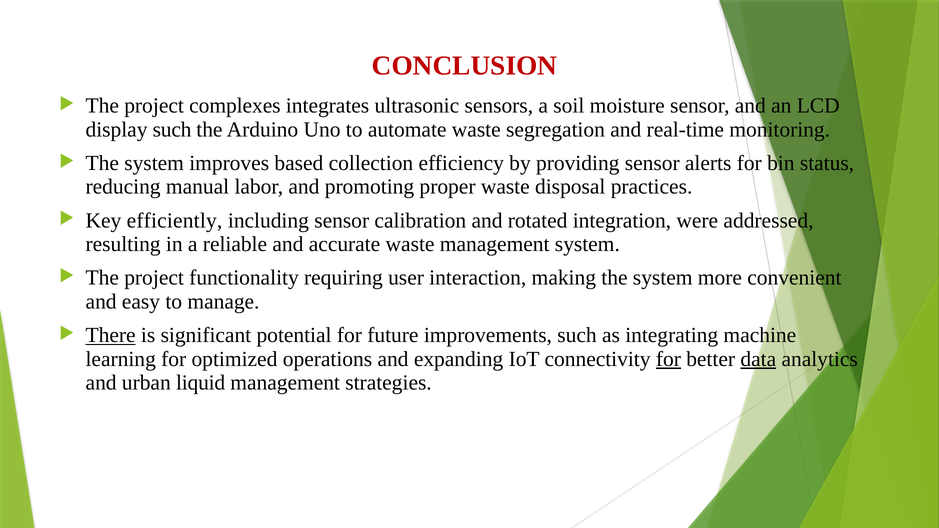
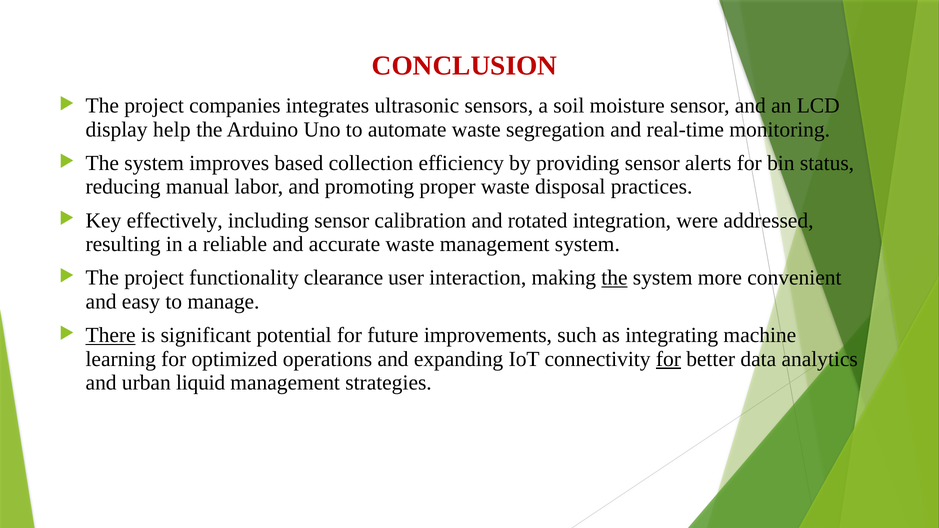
complexes: complexes -> companies (235, 106)
display such: such -> help (172, 129)
efficiently: efficiently -> effectively (175, 221)
requiring: requiring -> clearance (344, 278)
the underline: none -> present (614, 278)
data underline: present -> none (758, 359)
